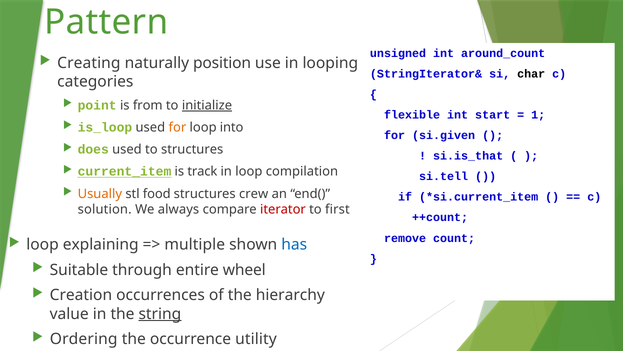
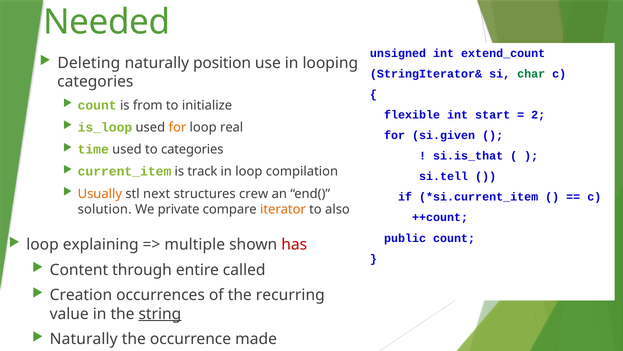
Pattern: Pattern -> Needed (107, 22)
around_count: around_count -> extend_count (503, 53)
Creating: Creating -> Deleting (89, 63)
char colour: black -> green (531, 74)
point: point -> count (97, 105)
initialize underline: present -> none (207, 105)
1: 1 -> 2 (538, 115)
into: into -> real (232, 127)
does: does -> time (93, 149)
to structures: structures -> categories (192, 149)
current_item underline: present -> none (124, 171)
food: food -> next (157, 193)
always: always -> private (179, 209)
iterator colour: red -> orange (283, 209)
first: first -> also (337, 209)
remove: remove -> public (405, 238)
has colour: blue -> red (294, 244)
Suitable: Suitable -> Content (79, 270)
wheel: wheel -> called (244, 270)
hierarchy: hierarchy -> recurring (290, 295)
Ordering: Ordering -> Naturally (84, 339)
utility: utility -> made (256, 339)
